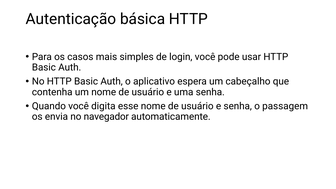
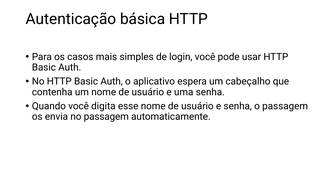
no navegador: navegador -> passagem (106, 117)
